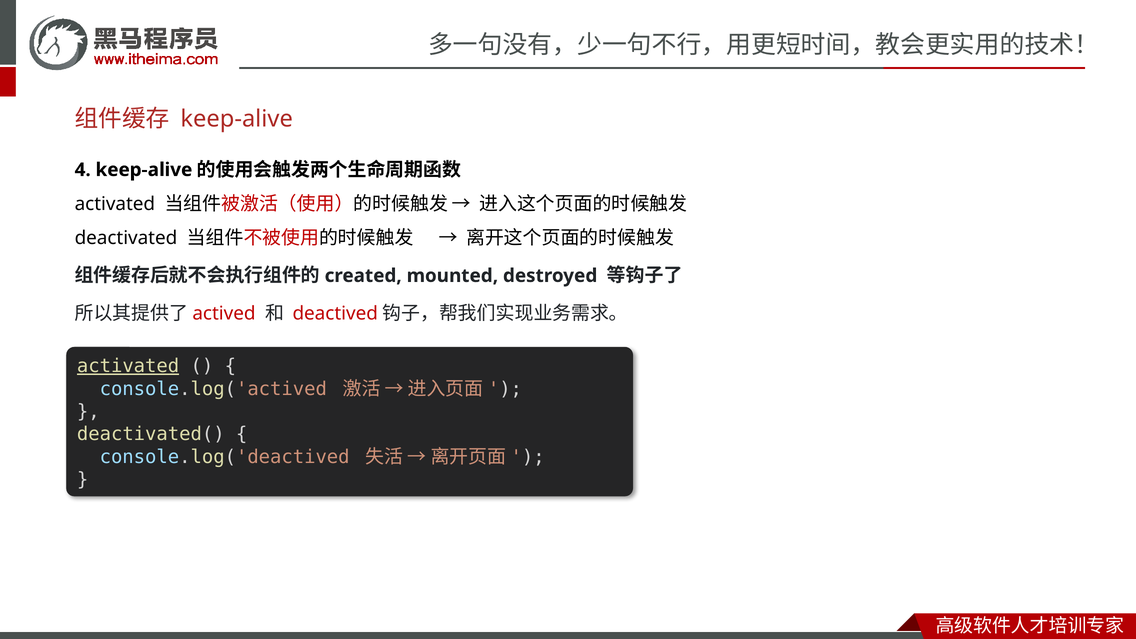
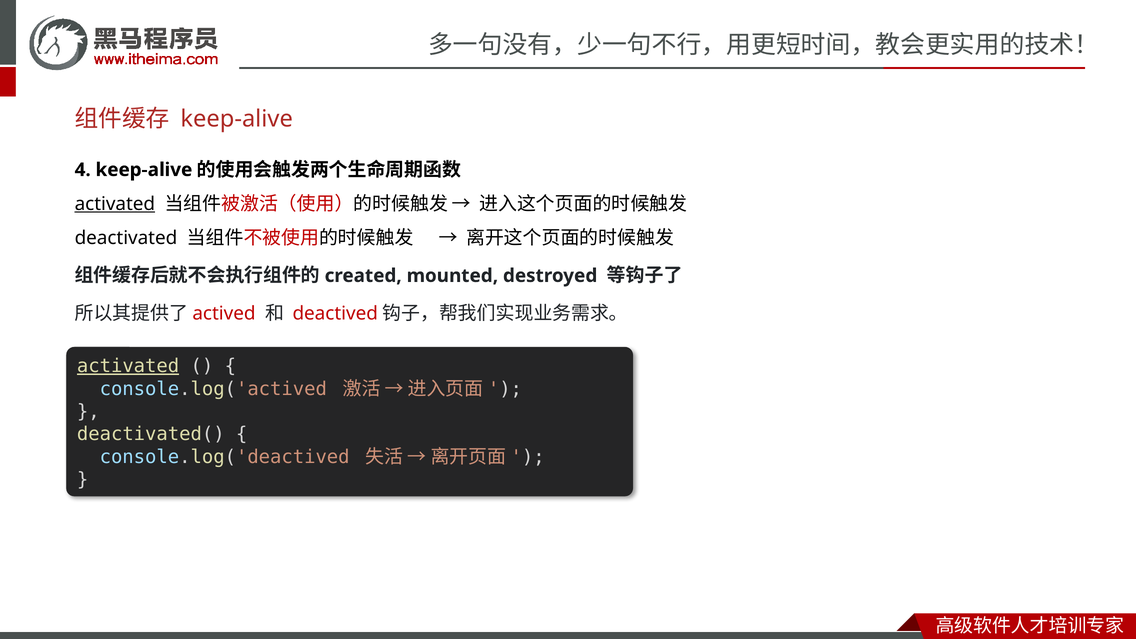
activated underline: none -> present (115, 204)
